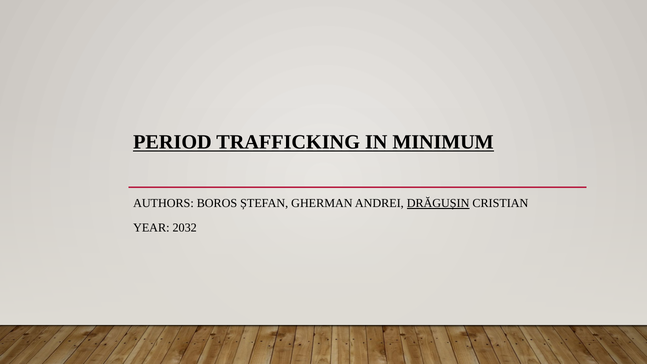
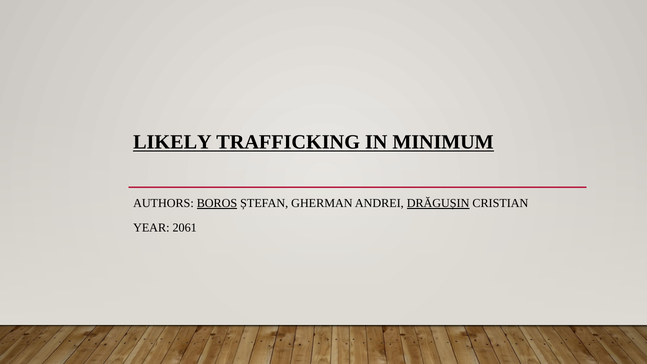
PERIOD: PERIOD -> LIKELY (172, 142)
BOROS underline: none -> present (217, 203)
2032: 2032 -> 2061 (185, 227)
